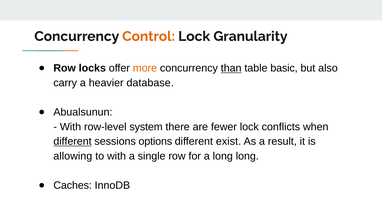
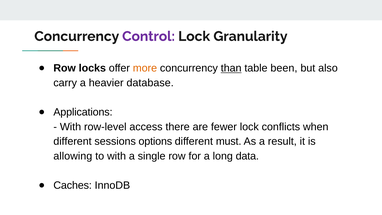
Control colour: orange -> purple (149, 36)
basic: basic -> been (284, 68)
Abualsunun: Abualsunun -> Applications (83, 112)
system: system -> access (146, 127)
different underline: present -> none (72, 141)
exist: exist -> must (229, 141)
long long: long -> data (247, 156)
